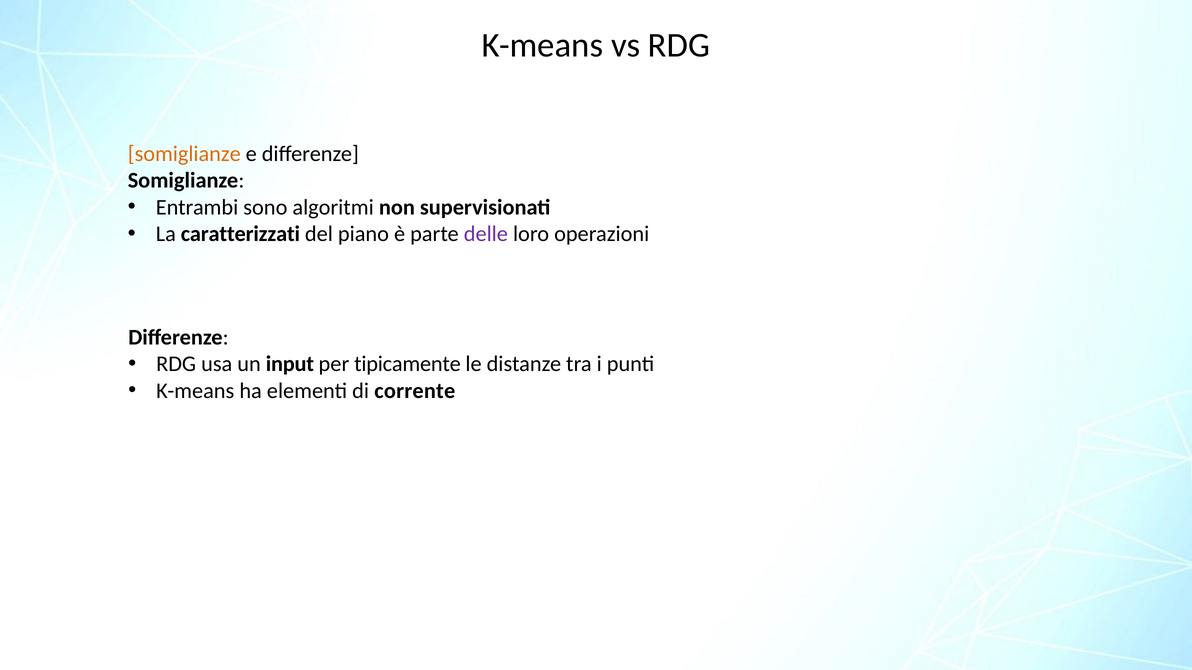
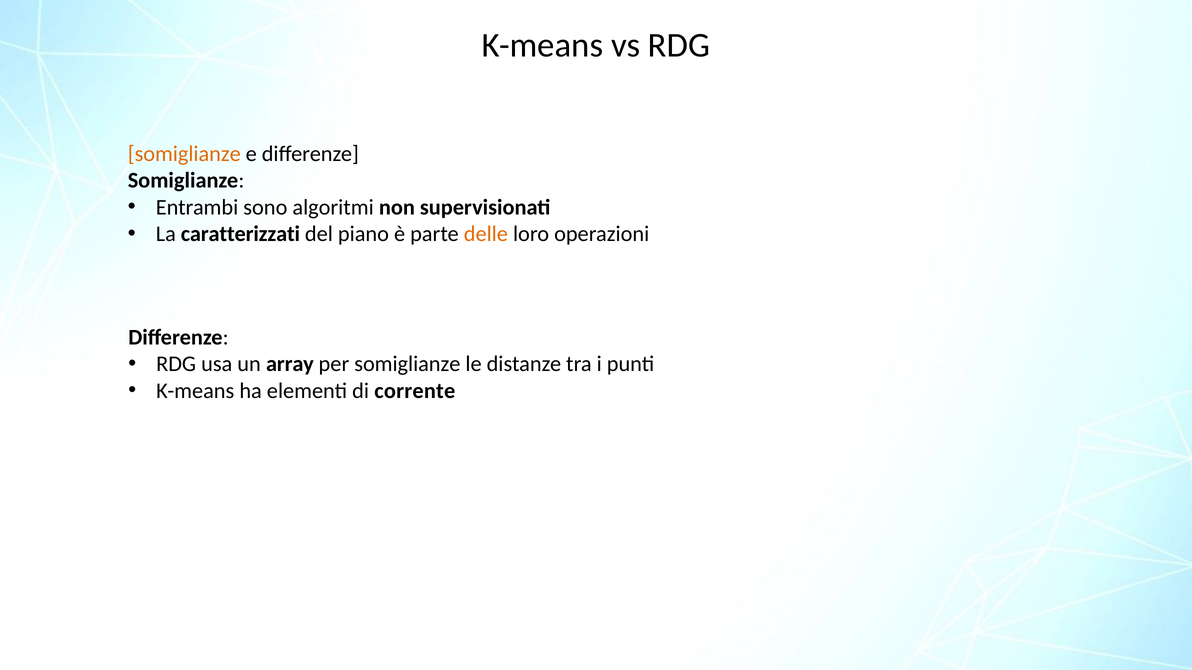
delle colour: purple -> orange (486, 234)
input: input -> array (290, 364)
per tipicamente: tipicamente -> somiglianze (407, 364)
